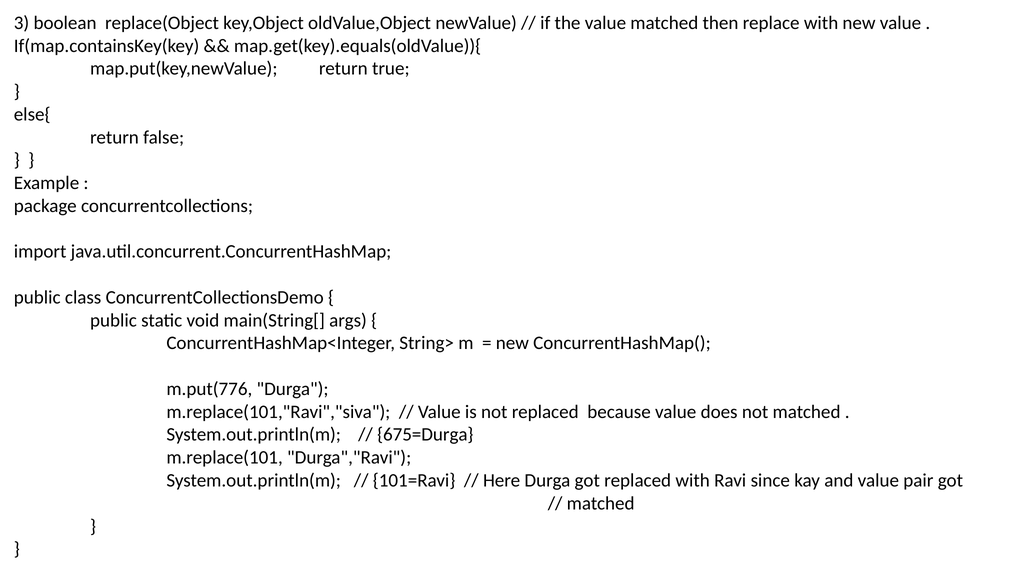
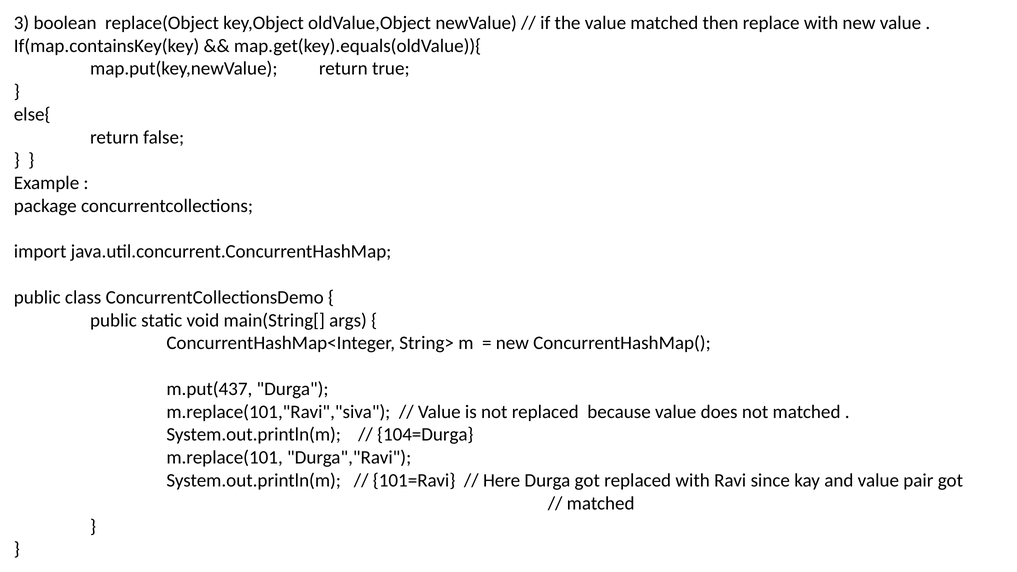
m.put(776: m.put(776 -> m.put(437 (209, 389)
675=Durga: 675=Durga -> 104=Durga (425, 435)
